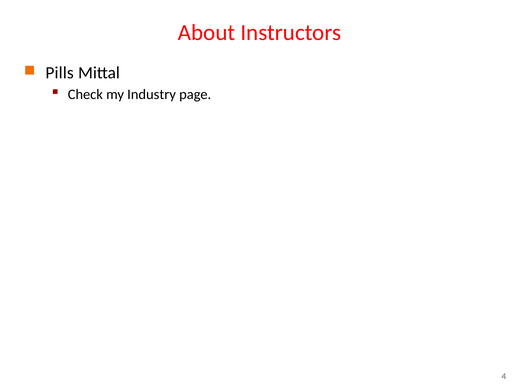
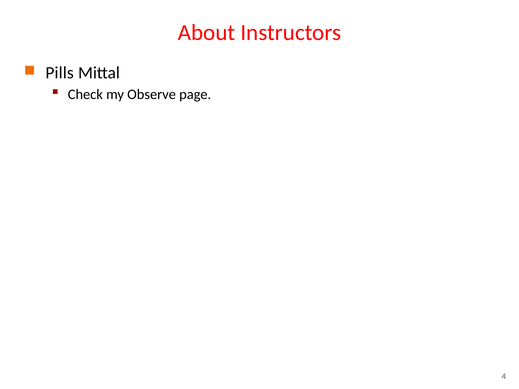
Industry: Industry -> Observe (152, 95)
